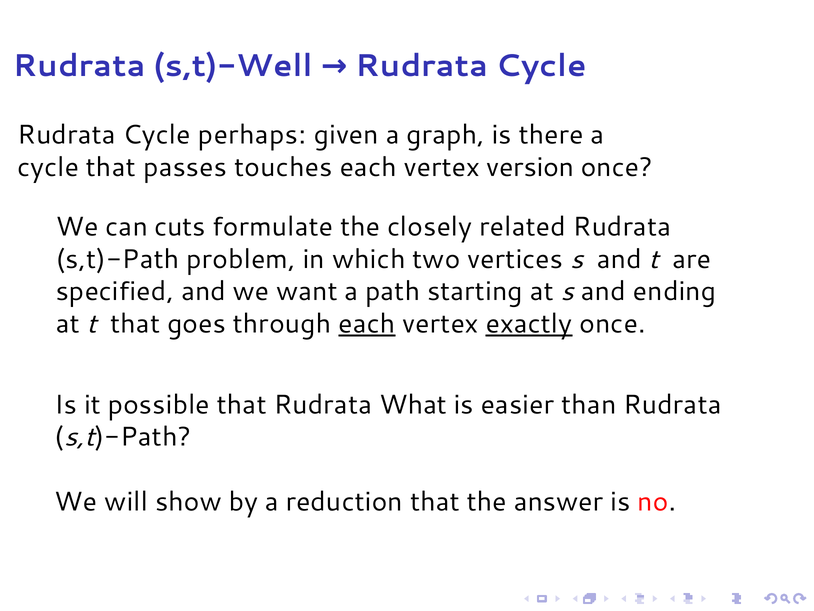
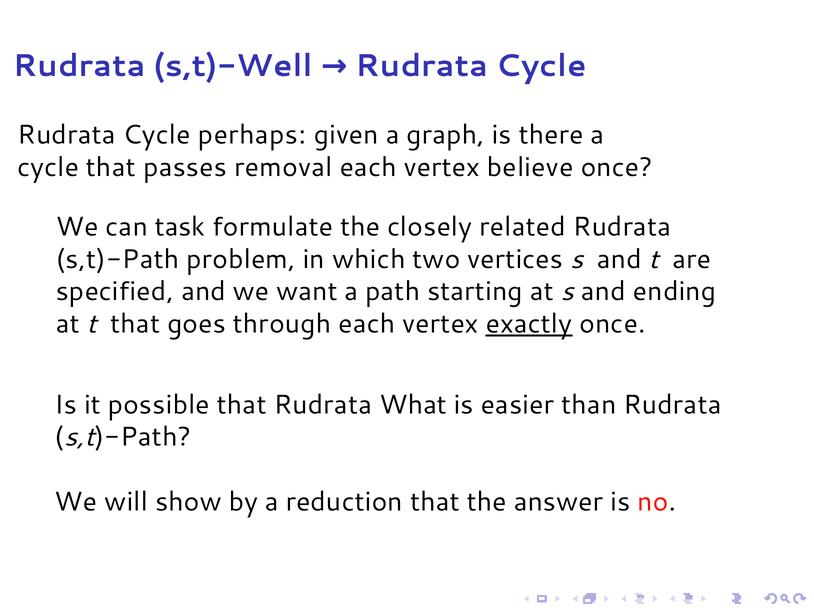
touches: touches -> removal (283, 167)
version: version -> believe (530, 167)
cuts: cuts -> task (180, 227)
each underline: present -> none (367, 324)
